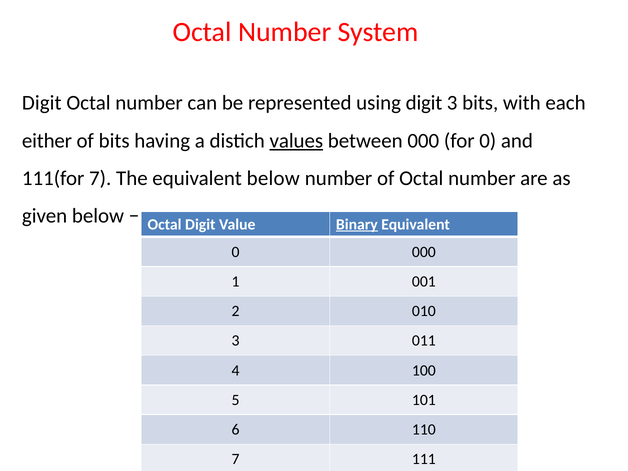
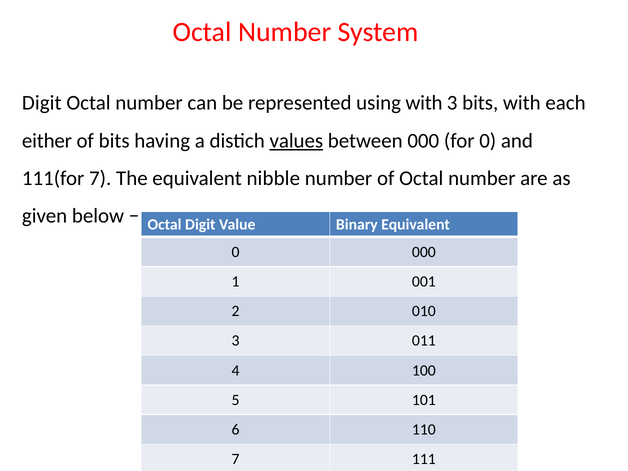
using digit: digit -> with (424, 103)
equivalent below: below -> nibble (273, 178)
Binary underline: present -> none (357, 224)
